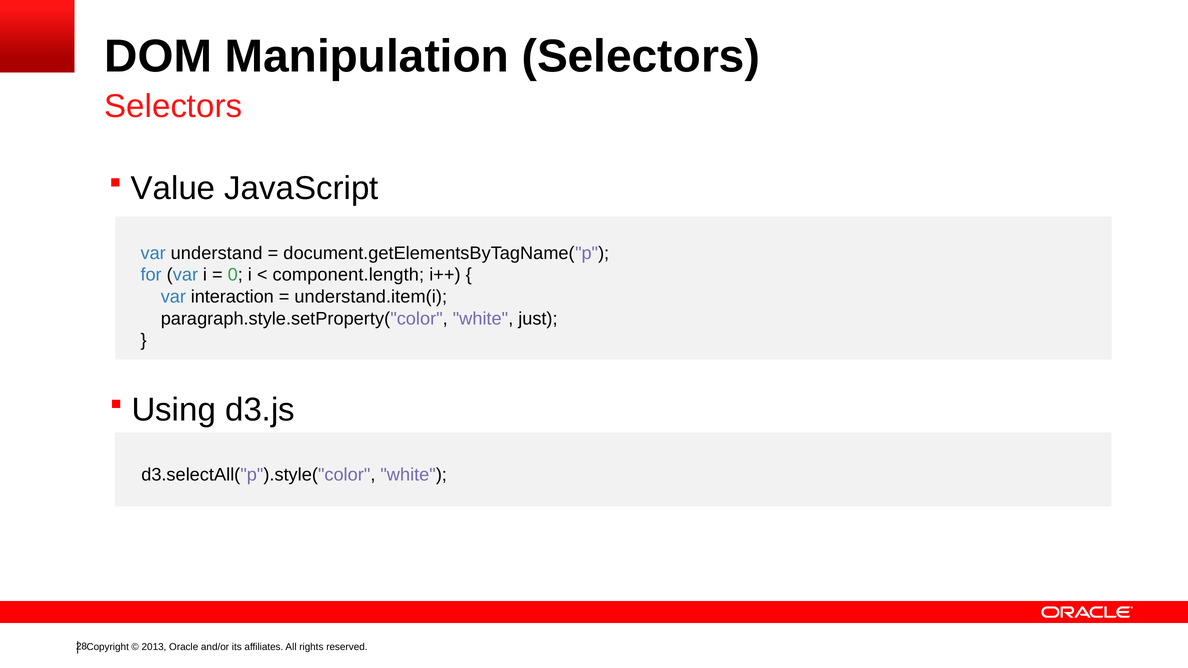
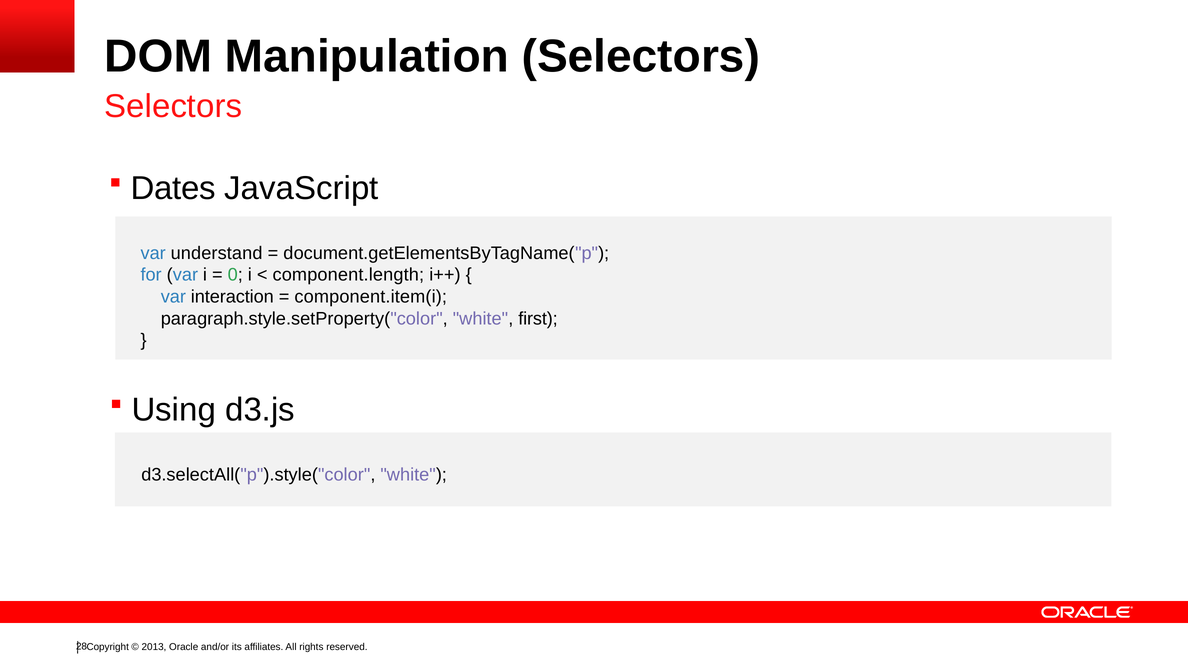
Value: Value -> Dates (173, 188)
understand.item(i: understand.item(i -> component.item(i (371, 297)
just: just -> first (538, 319)
